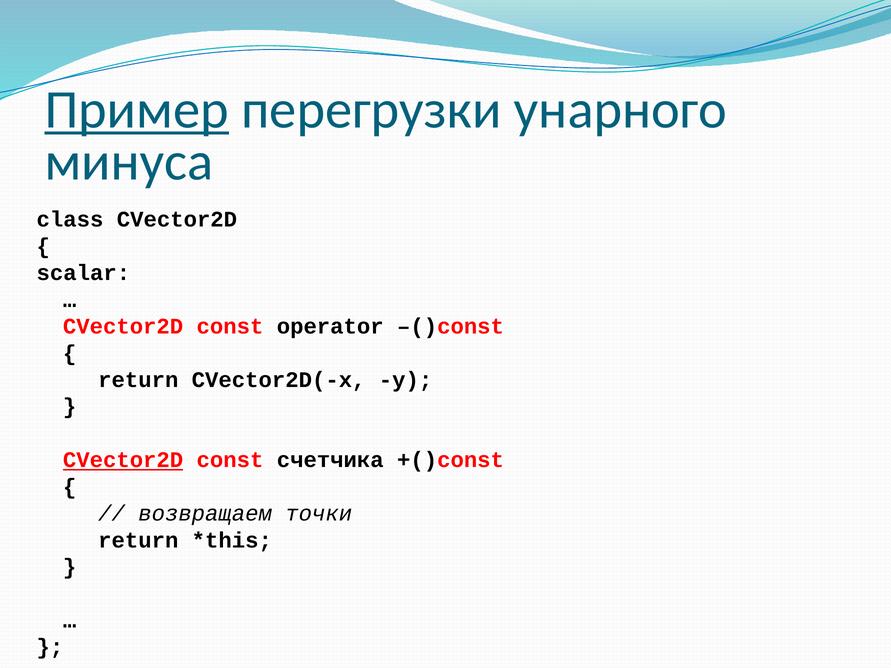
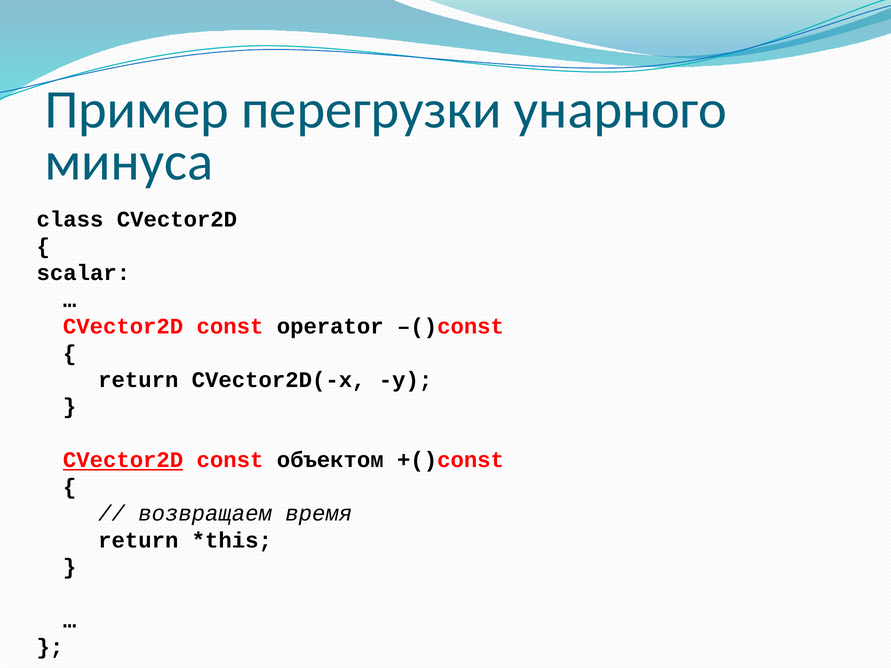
Пример underline: present -> none (137, 110)
счетчика: счетчика -> объектом (330, 460)
точки: точки -> время (319, 514)
